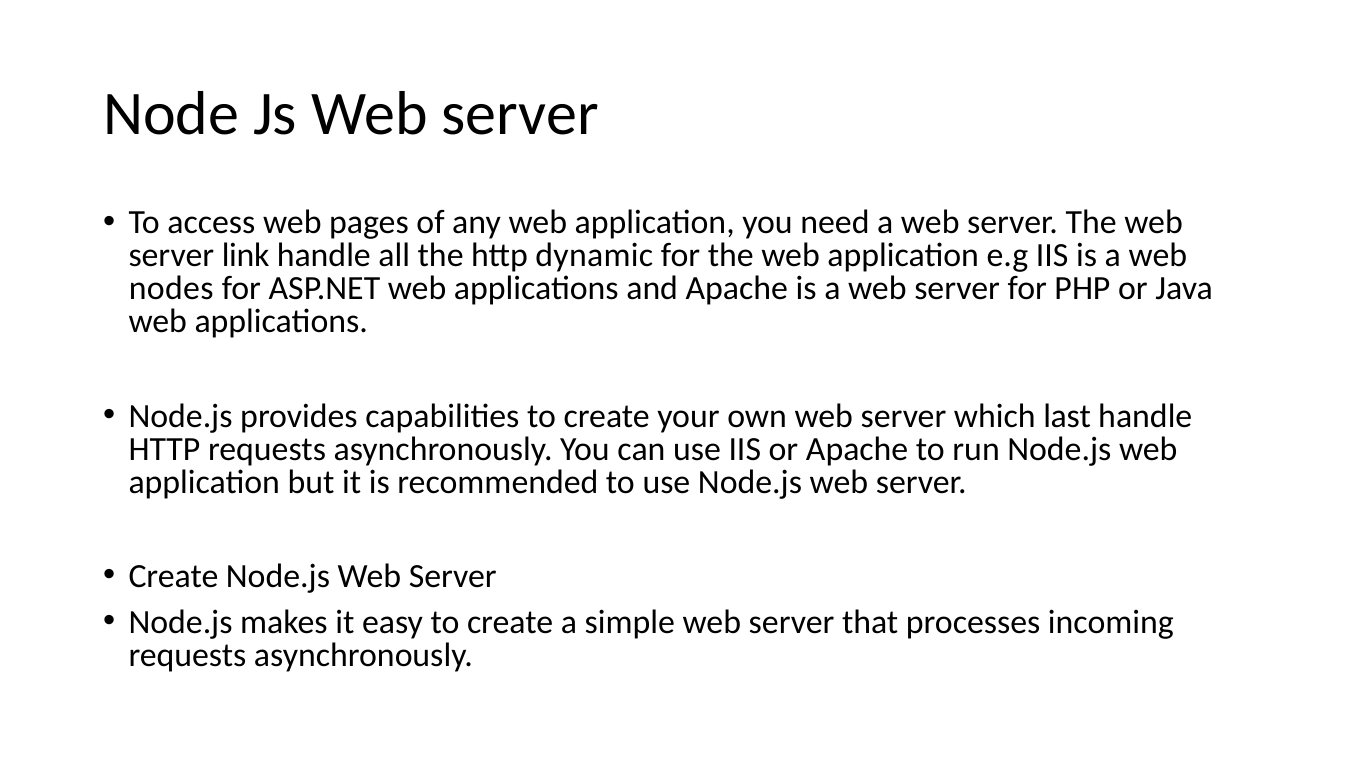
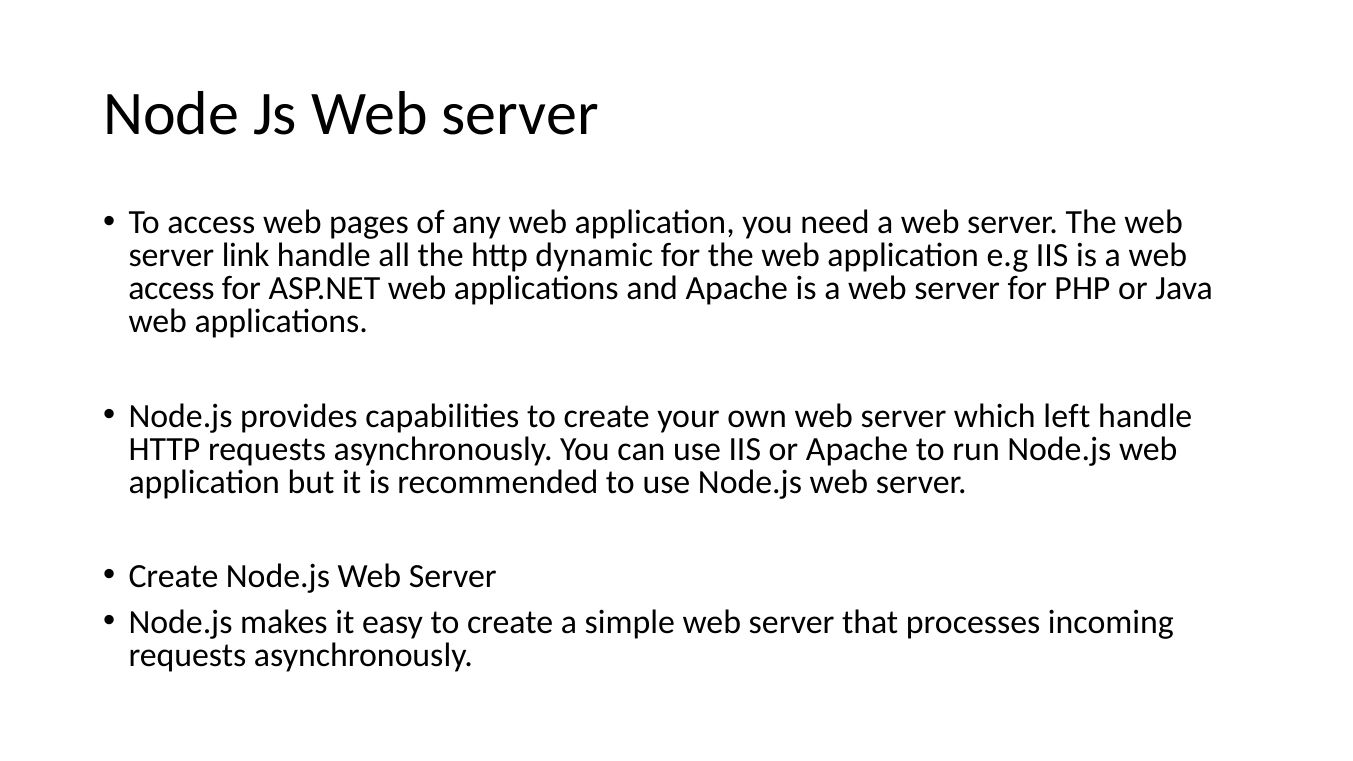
nodes: nodes -> access (172, 289)
last: last -> left (1067, 416)
